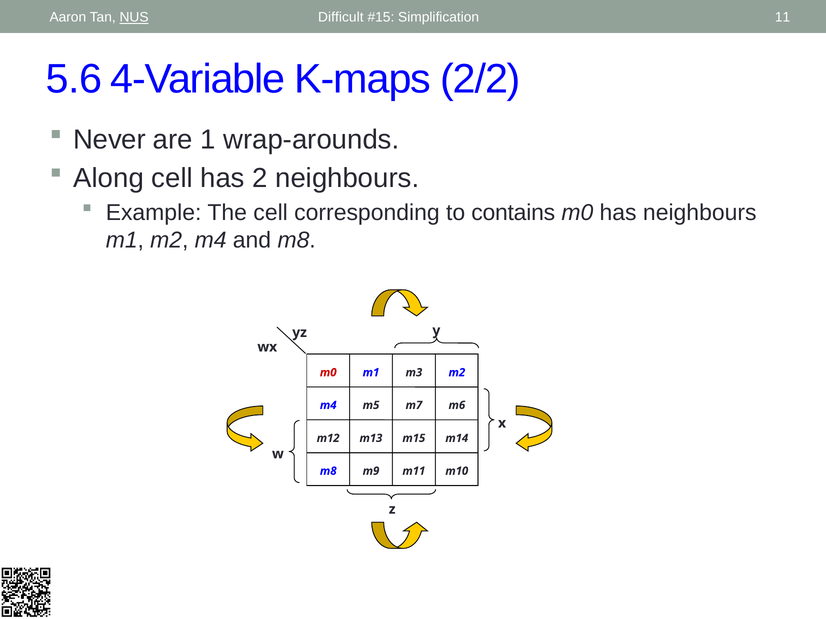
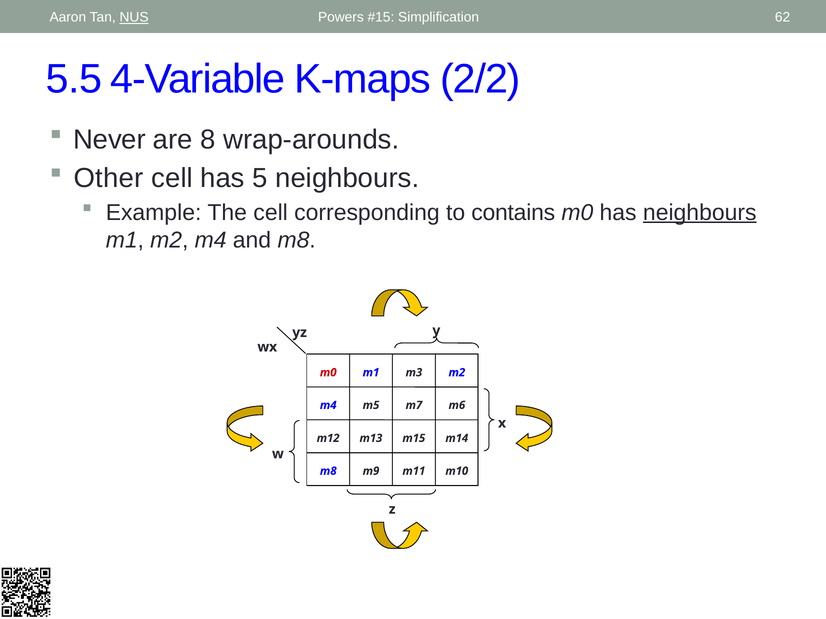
Difficult: Difficult -> Powers (341, 17)
11: 11 -> 62 (783, 17)
5.6: 5.6 -> 5.5 (74, 79)
1: 1 -> 8 (208, 140)
Along: Along -> Other (108, 178)
2: 2 -> 5 (260, 178)
neighbours underline: none -> present (700, 213)
